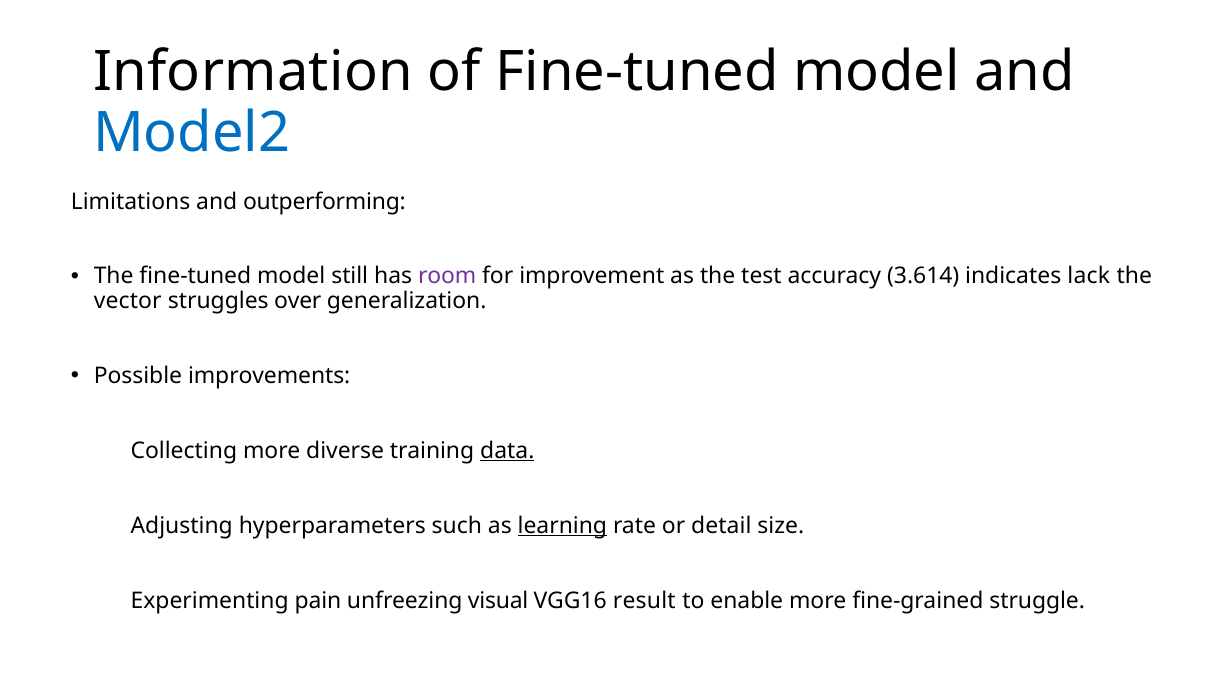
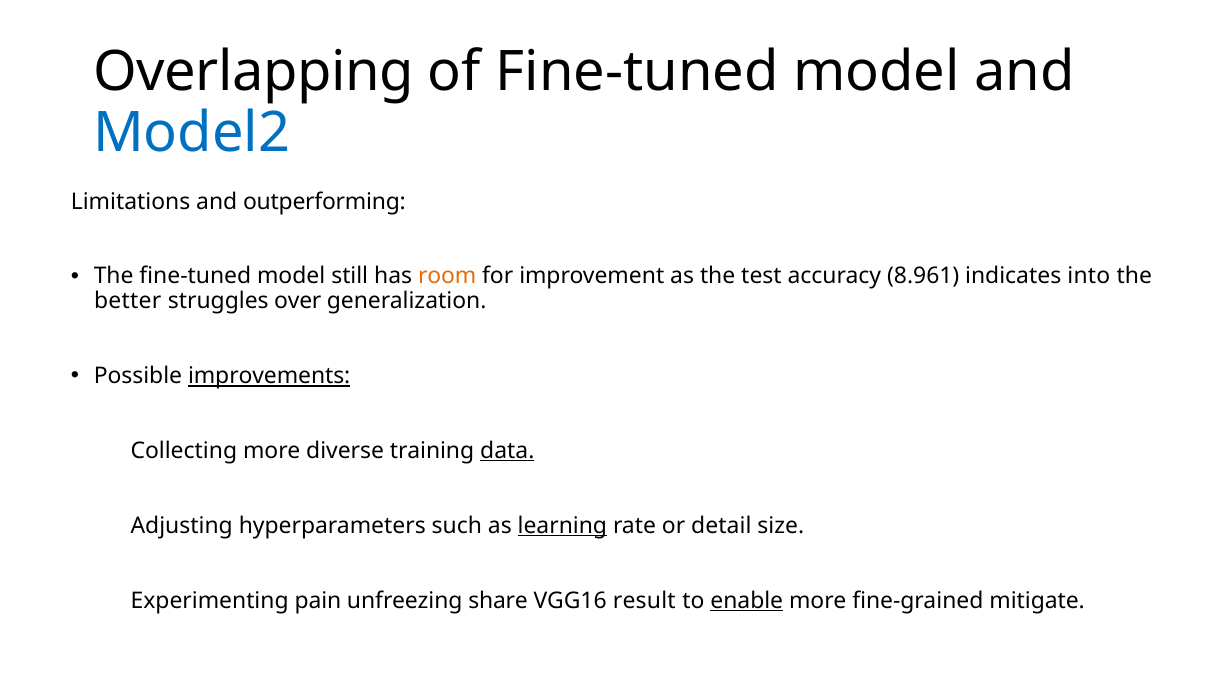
Information: Information -> Overlapping (253, 72)
room colour: purple -> orange (447, 277)
3.614: 3.614 -> 8.961 (923, 277)
lack: lack -> into (1089, 277)
vector: vector -> better (128, 301)
improvements underline: none -> present (269, 376)
visual: visual -> share (498, 601)
enable underline: none -> present (747, 601)
struggle: struggle -> mitigate (1037, 601)
